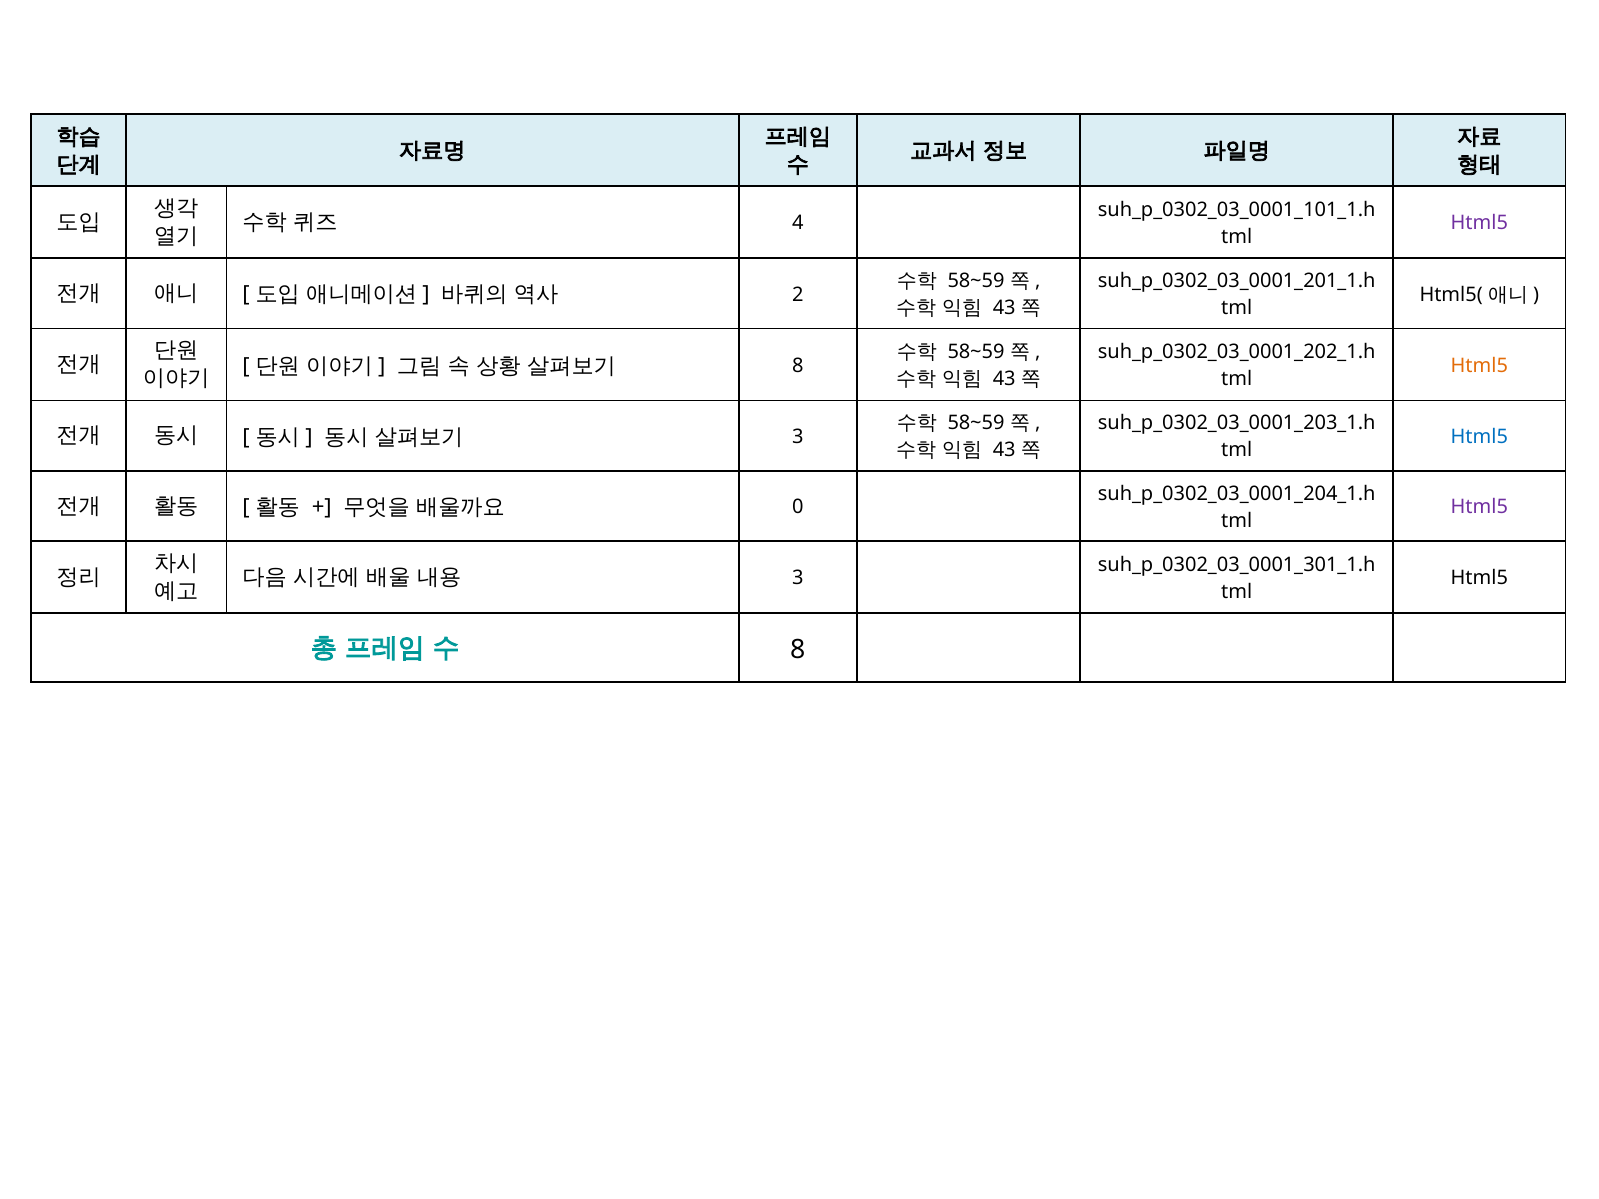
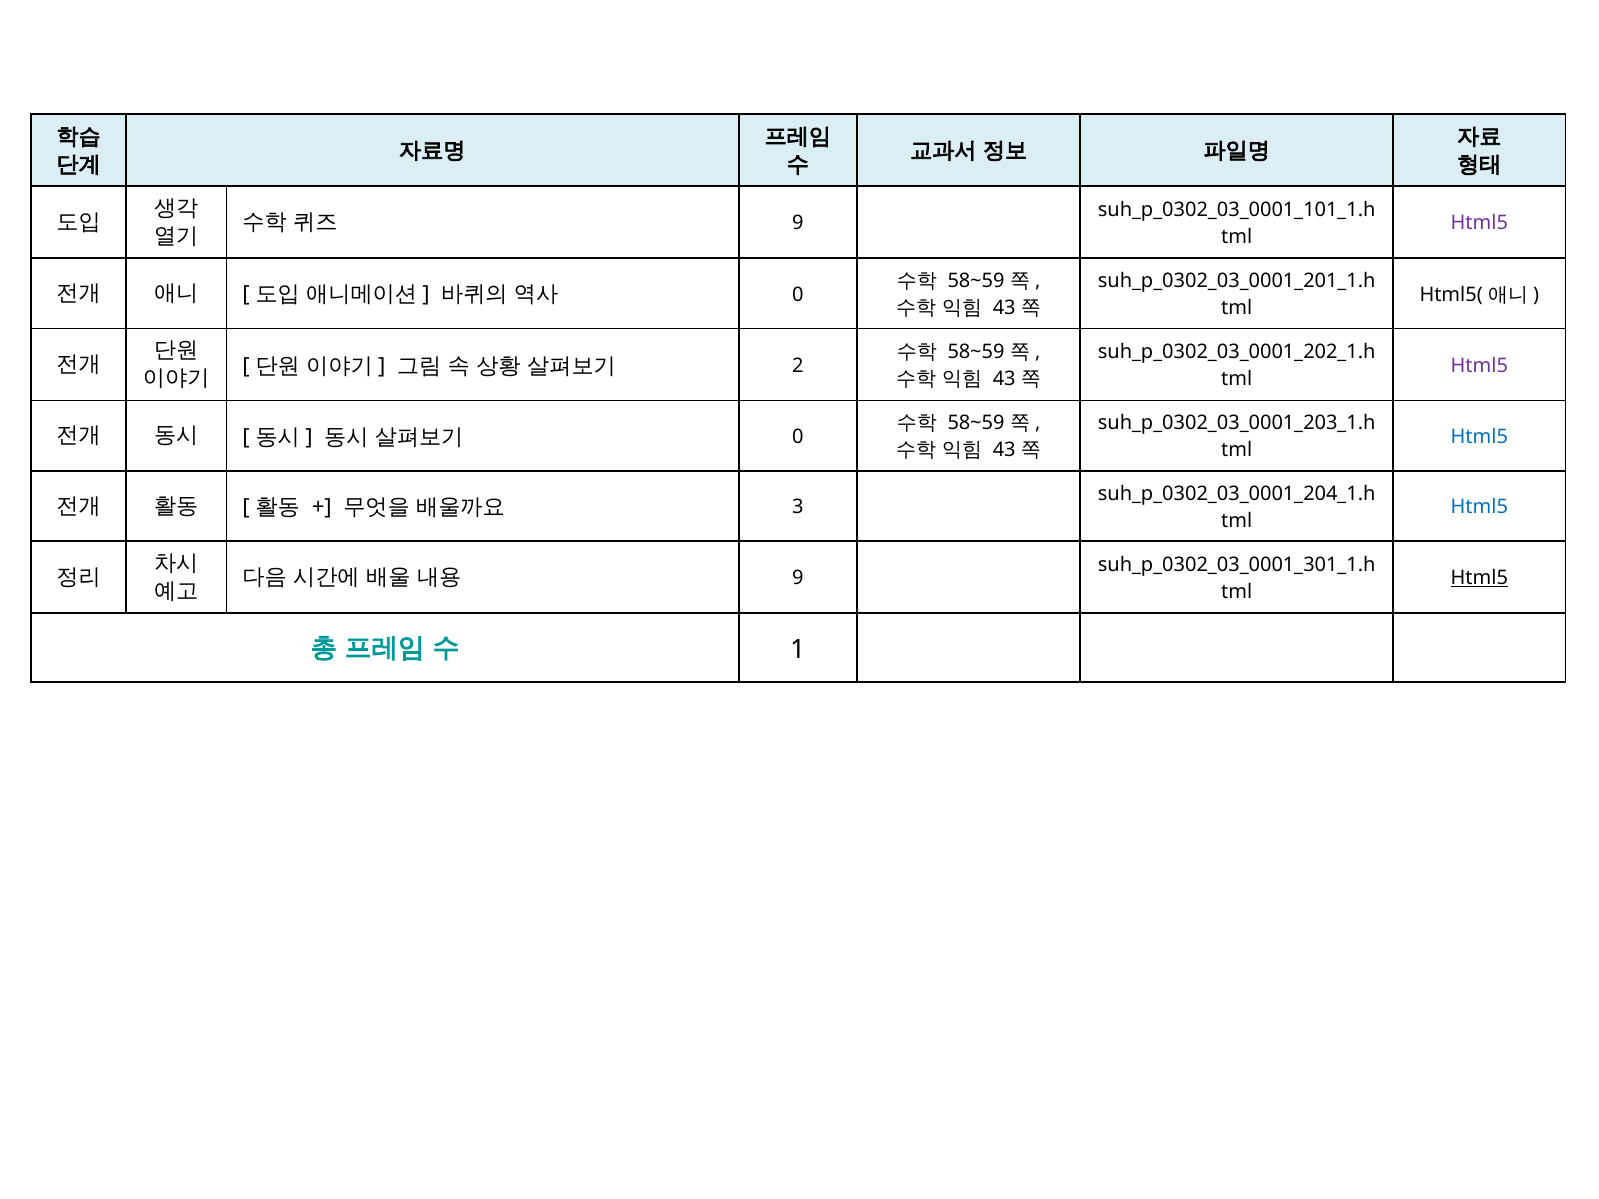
4: 4 -> 9 (798, 223)
2: 2 -> 0 (798, 295)
Html5 colour: orange -> purple (1479, 366)
8: 8 -> 2 (798, 366)
3: 3 -> 0 (798, 437)
0: 0 -> 3 (798, 507)
Html5 colour: purple -> blue (1479, 507)
3: 3 -> 9 (798, 578)
Html5 underline: none -> present (1479, 578)
8: 8 -> 1 (798, 649)
